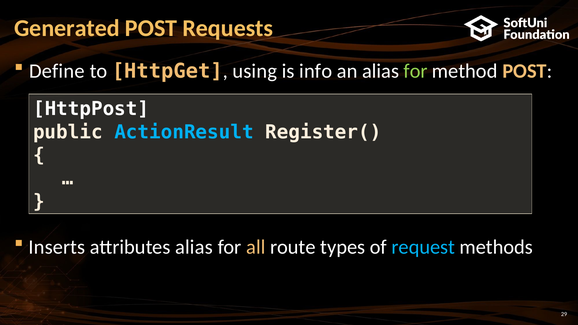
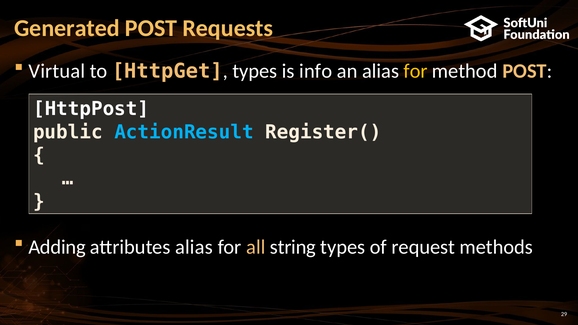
Define: Define -> Virtual (57, 71)
HttpGet using: using -> types (255, 71)
for colour: light green -> yellow (416, 71)
Inserts: Inserts -> Adding (57, 247)
route: route -> string (293, 247)
request colour: light blue -> white (423, 247)
